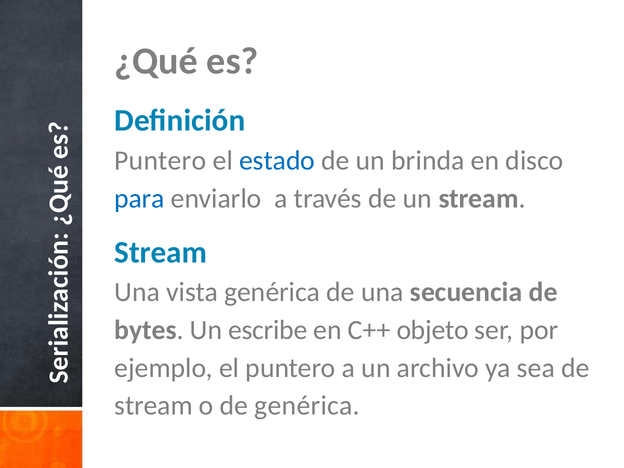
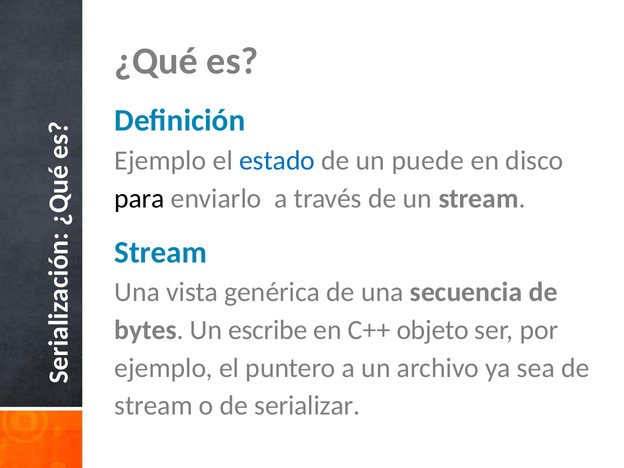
Puntero: Puntero -> Ejemplo (160, 160)
brinda: brinda -> puede (428, 160)
para colour: blue -> black (140, 198)
de genérica: genérica -> serializar (307, 406)
